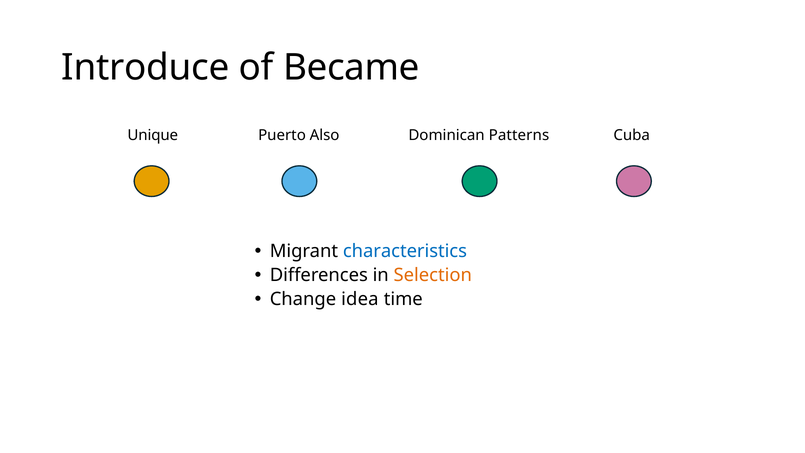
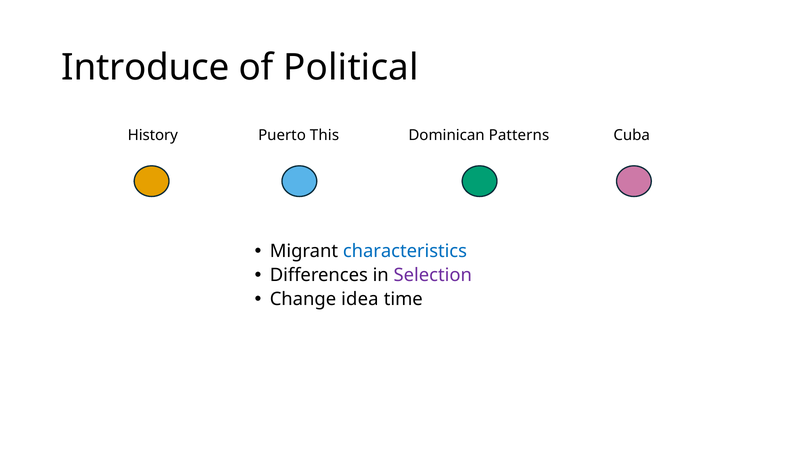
Became: Became -> Political (351, 68)
Unique: Unique -> History (153, 135)
Also: Also -> This (324, 135)
Selection colour: orange -> purple (433, 275)
